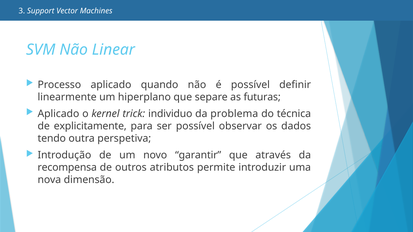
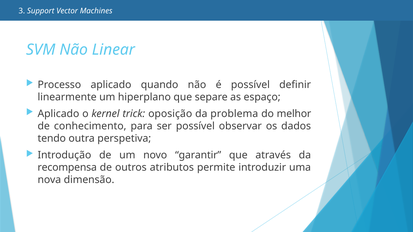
futuras: futuras -> espaço (262, 97)
individuo: individuo -> oposição (170, 114)
técnica: técnica -> melhor (294, 114)
explicitamente: explicitamente -> conhecimento (90, 126)
